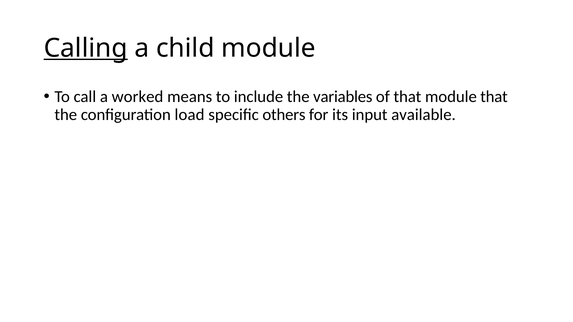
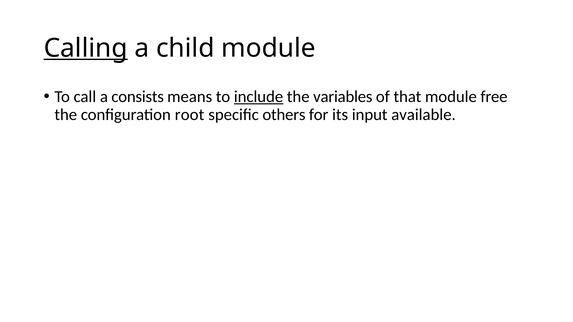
worked: worked -> consists (138, 97)
include underline: none -> present (259, 97)
module that: that -> free (494, 97)
load: load -> root (190, 115)
